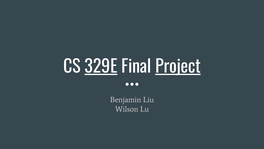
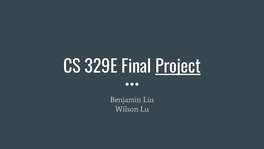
329E underline: present -> none (101, 67)
